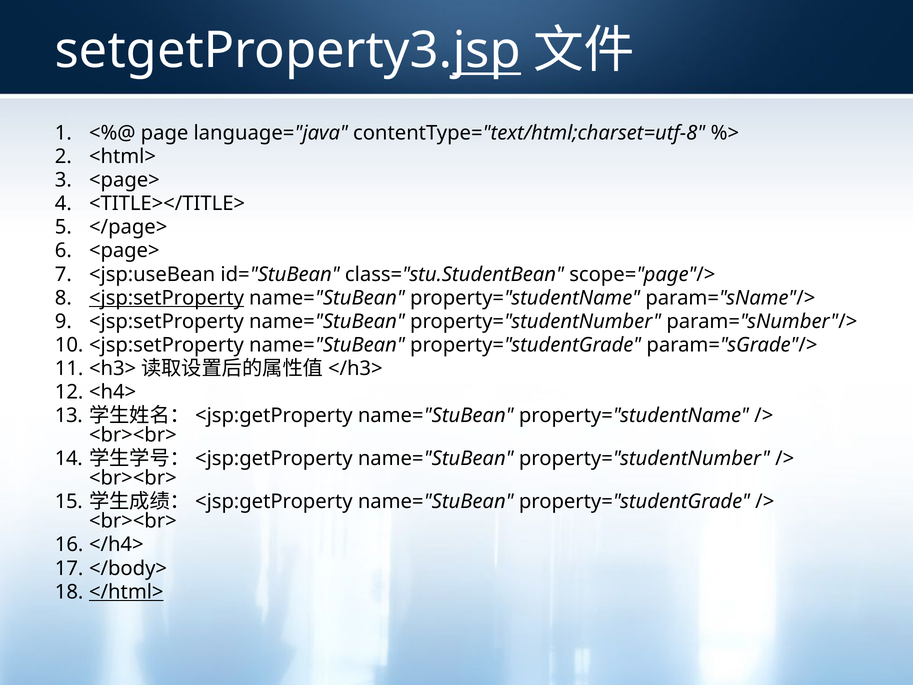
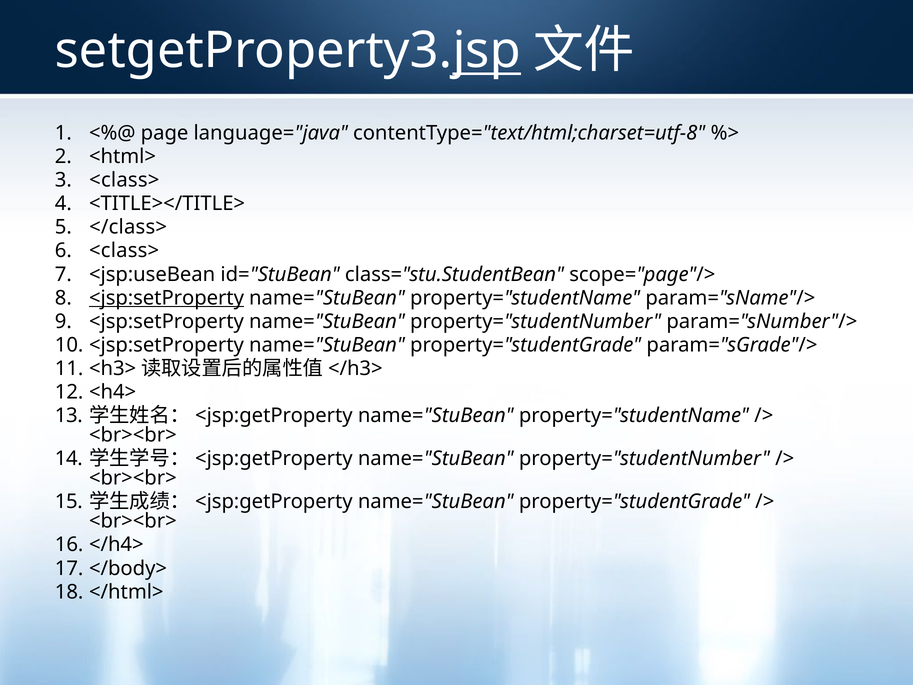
<page>: <page> -> <class> (124, 180)
</page>: </page> -> </class> (128, 227)
<page>: <page> -> <class> (124, 251)
</html> underline: present -> none (126, 592)
